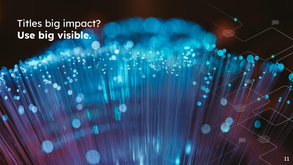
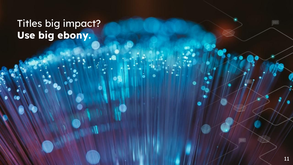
visible: visible -> ebony (74, 35)
